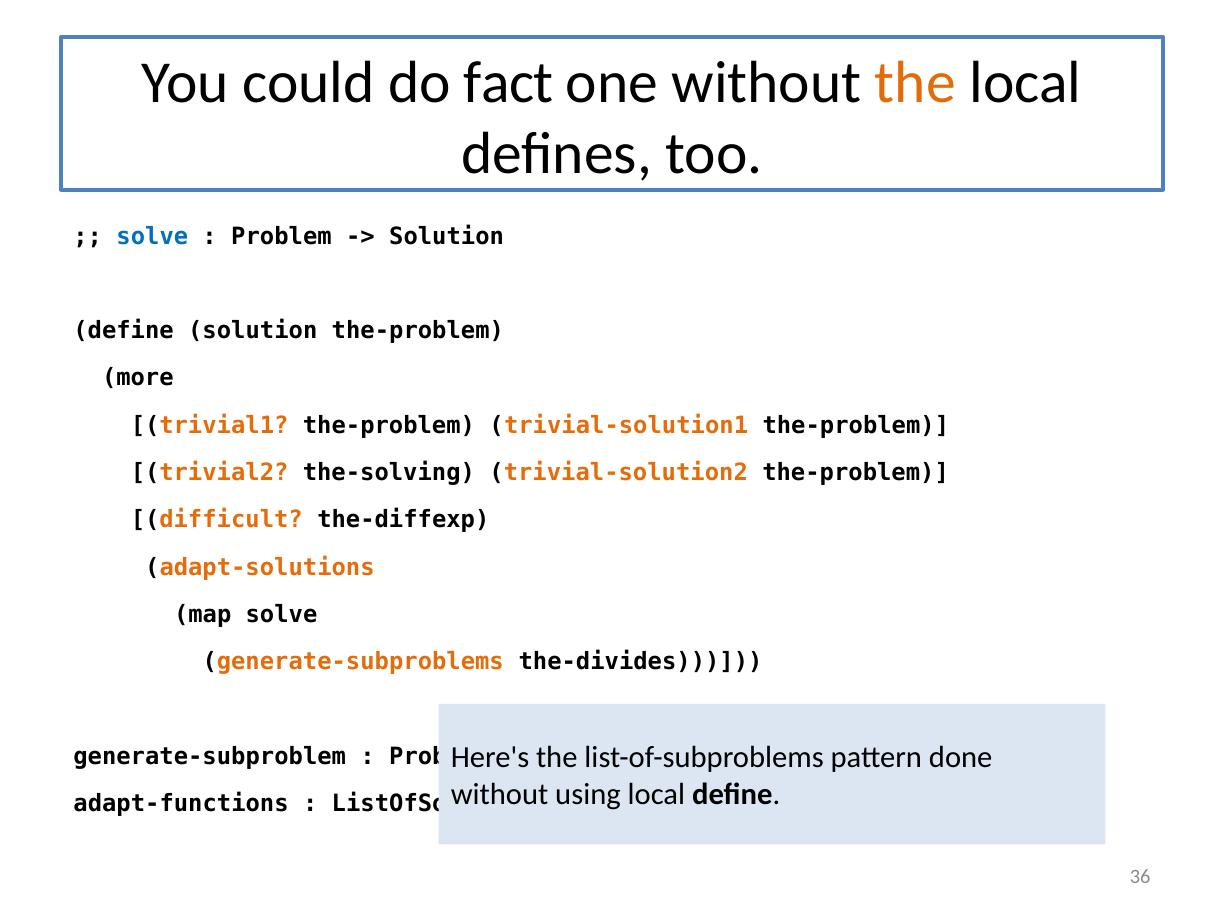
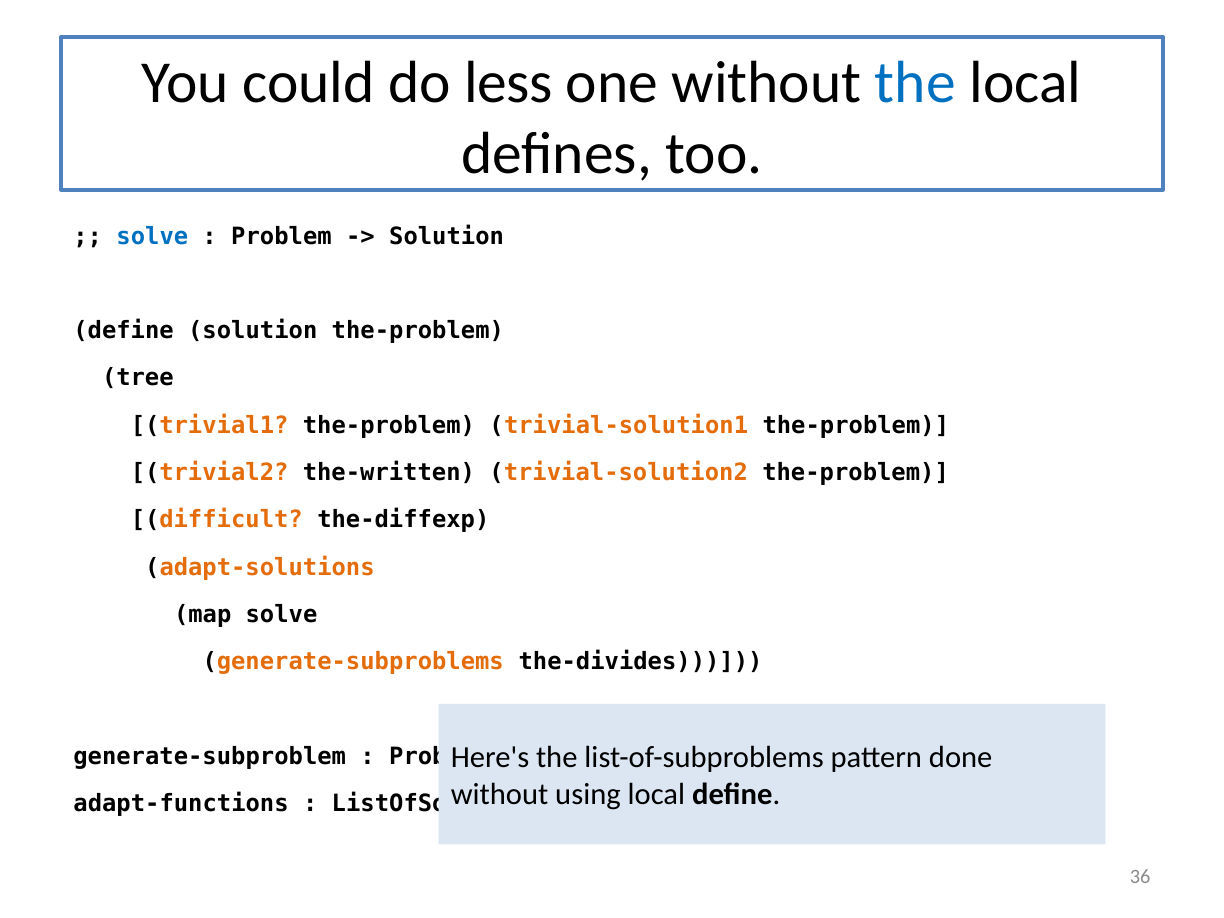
fact: fact -> less (509, 83)
the colour: orange -> blue (915, 83)
more: more -> tree (138, 378)
the-solving: the-solving -> the-written (389, 473)
